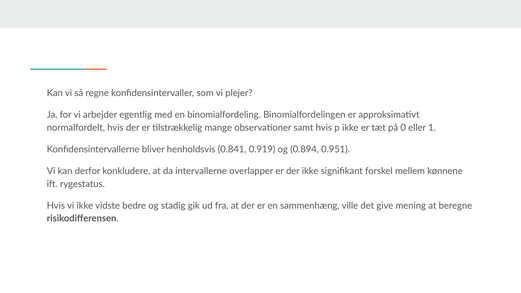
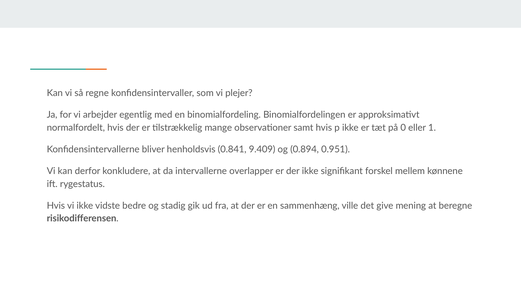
0.919: 0.919 -> 9.409 (262, 149)
